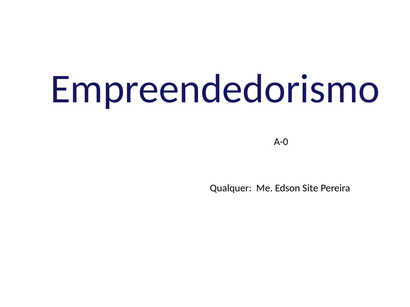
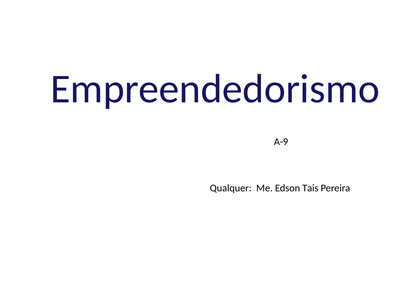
A-0: A-0 -> A-9 (281, 142)
Site: Site -> Tais (310, 188)
